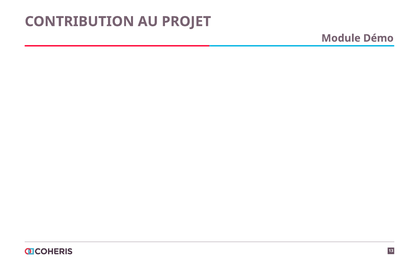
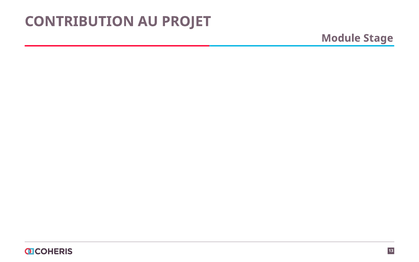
Démo: Démo -> Stage (378, 38)
